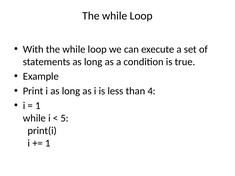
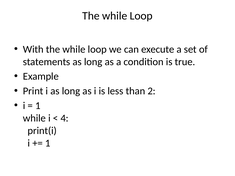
4: 4 -> 2 (152, 91)
5: 5 -> 4 (65, 118)
